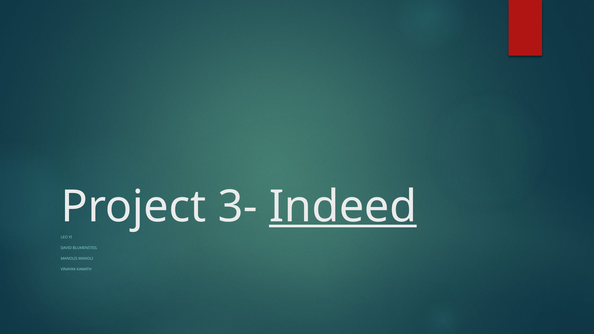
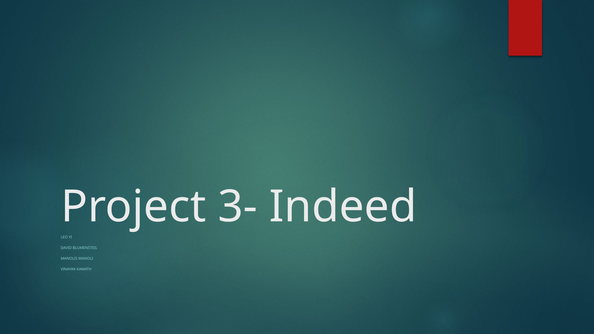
Indeed underline: present -> none (343, 207)
